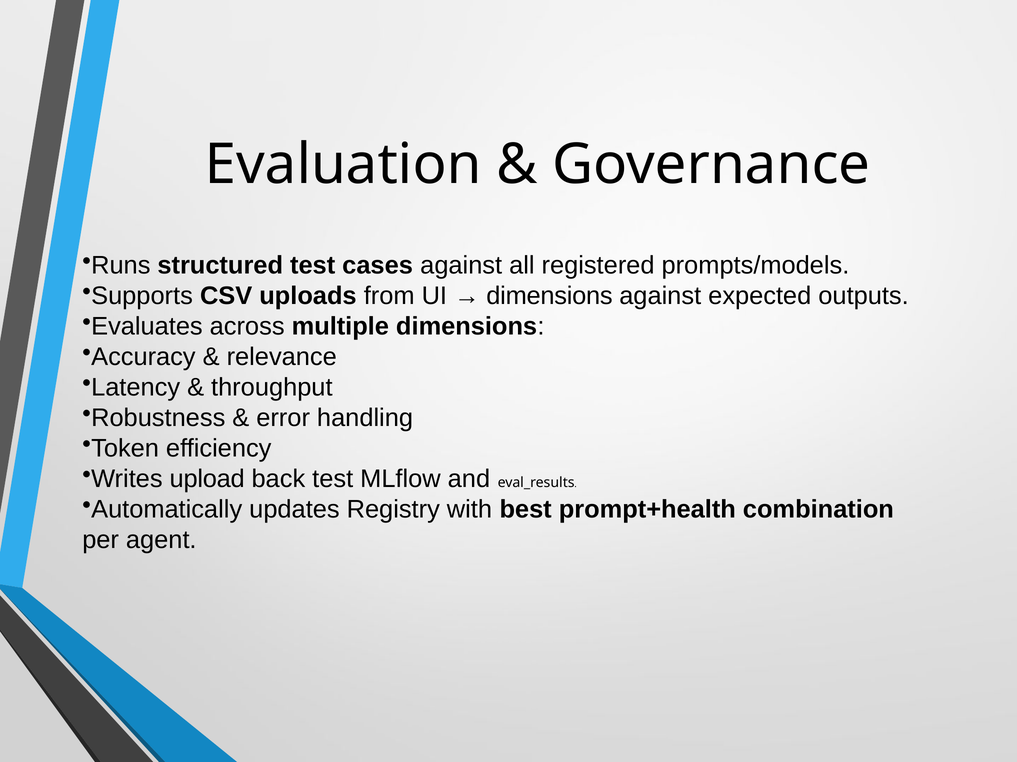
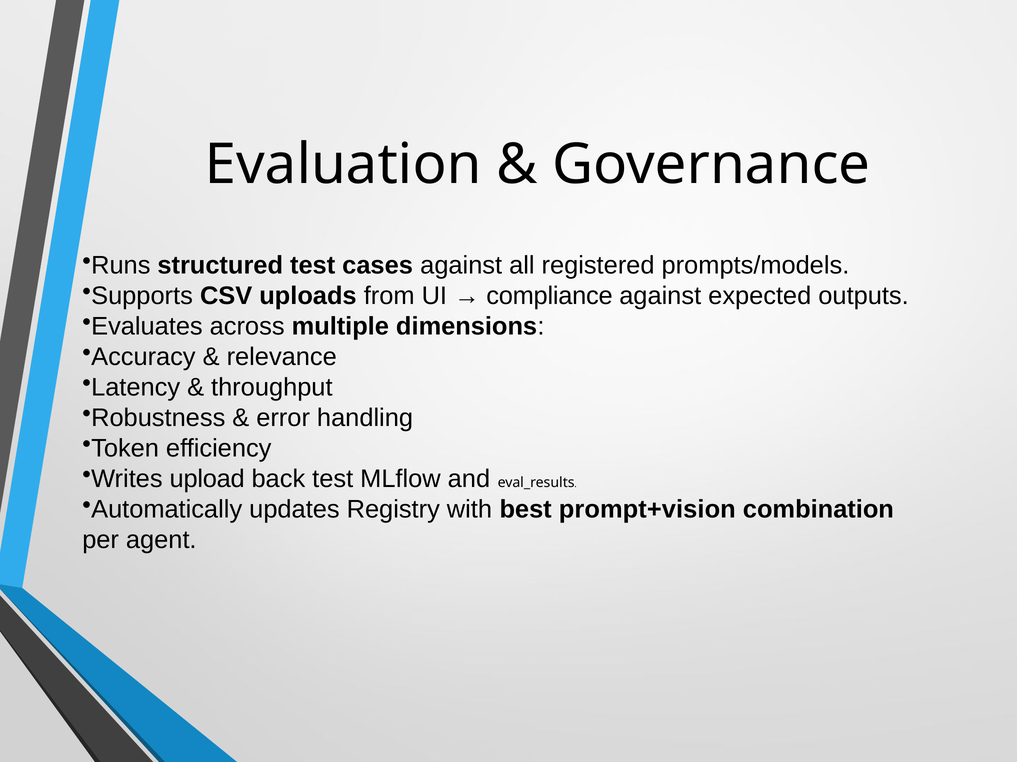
dimensions: dimensions -> compliance (550, 296)
prompt+health: prompt+health -> prompt+vision (647, 510)
